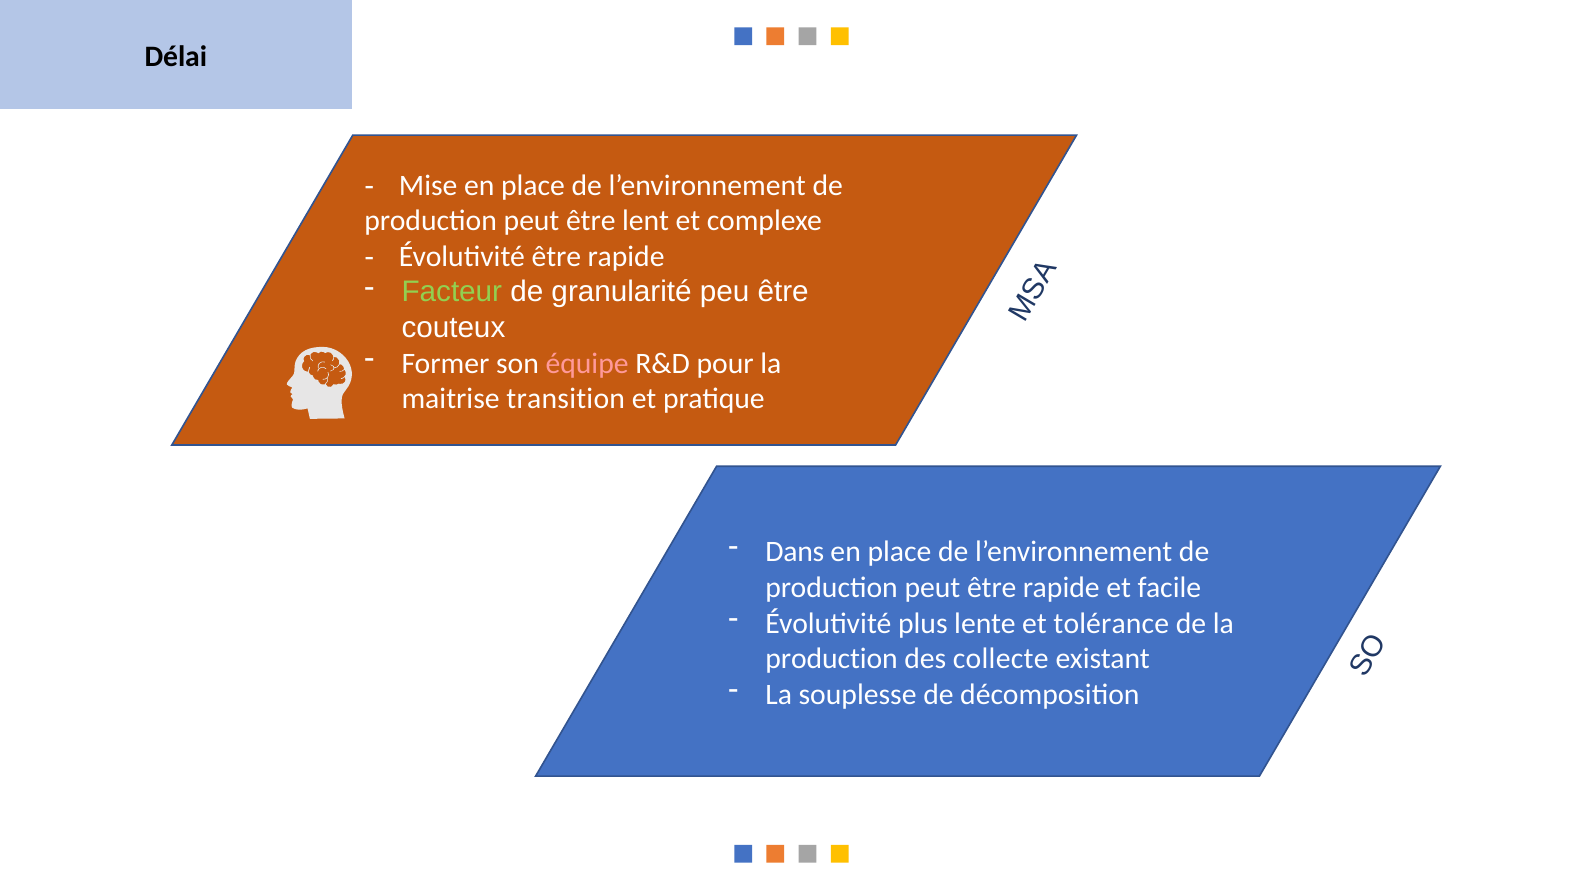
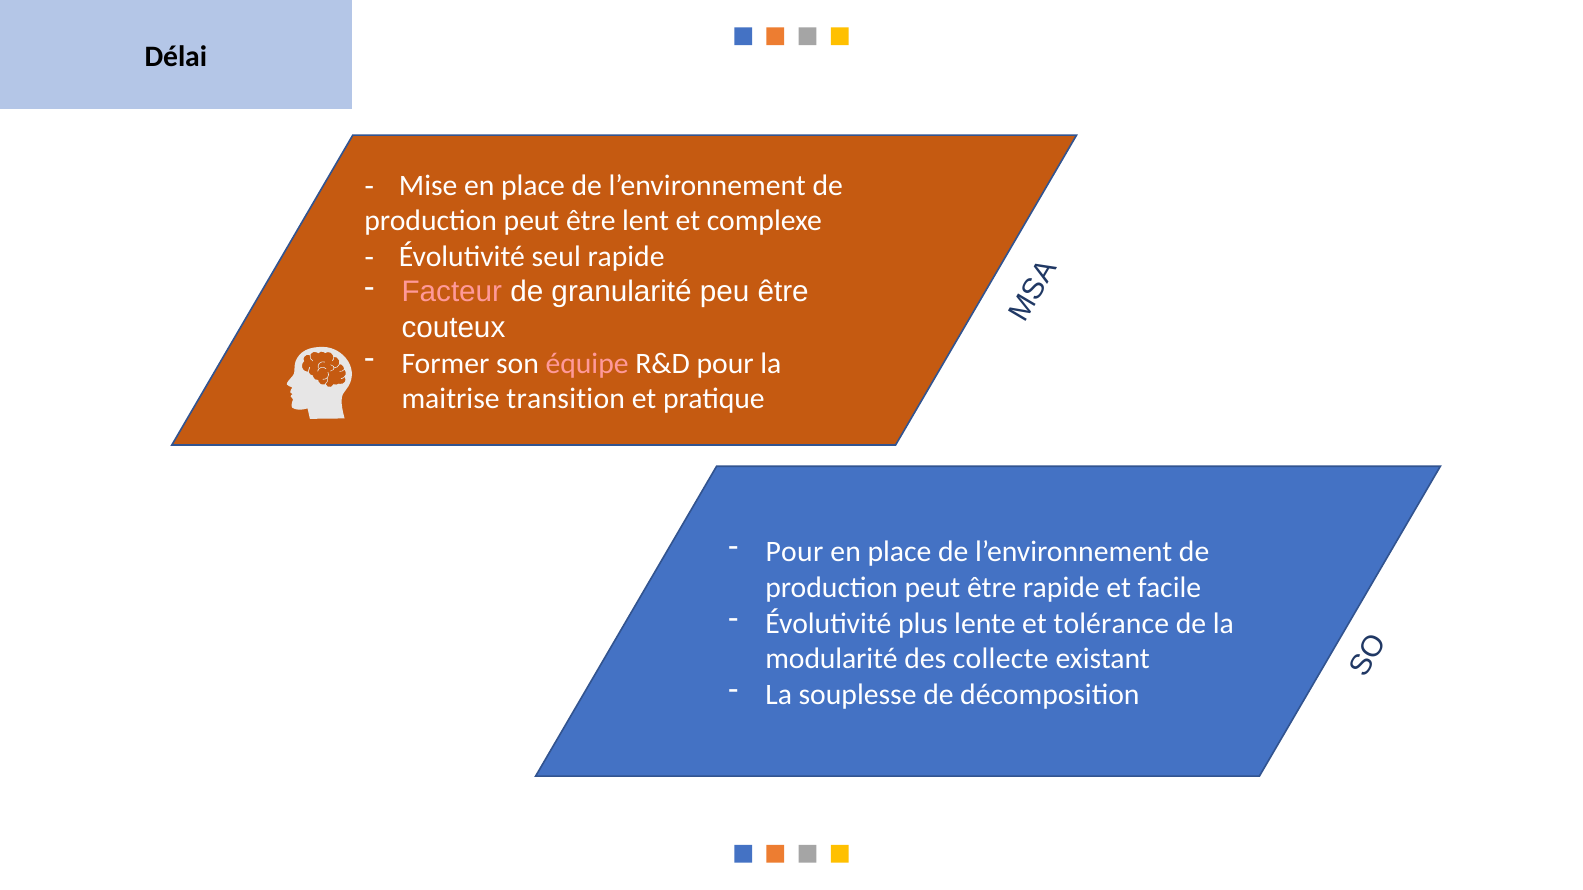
Évolutivité être: être -> seul (556, 257)
Facteur colour: light green -> pink (452, 292)
Dans: Dans -> Pour (794, 552)
production: production -> modularité (832, 659)
